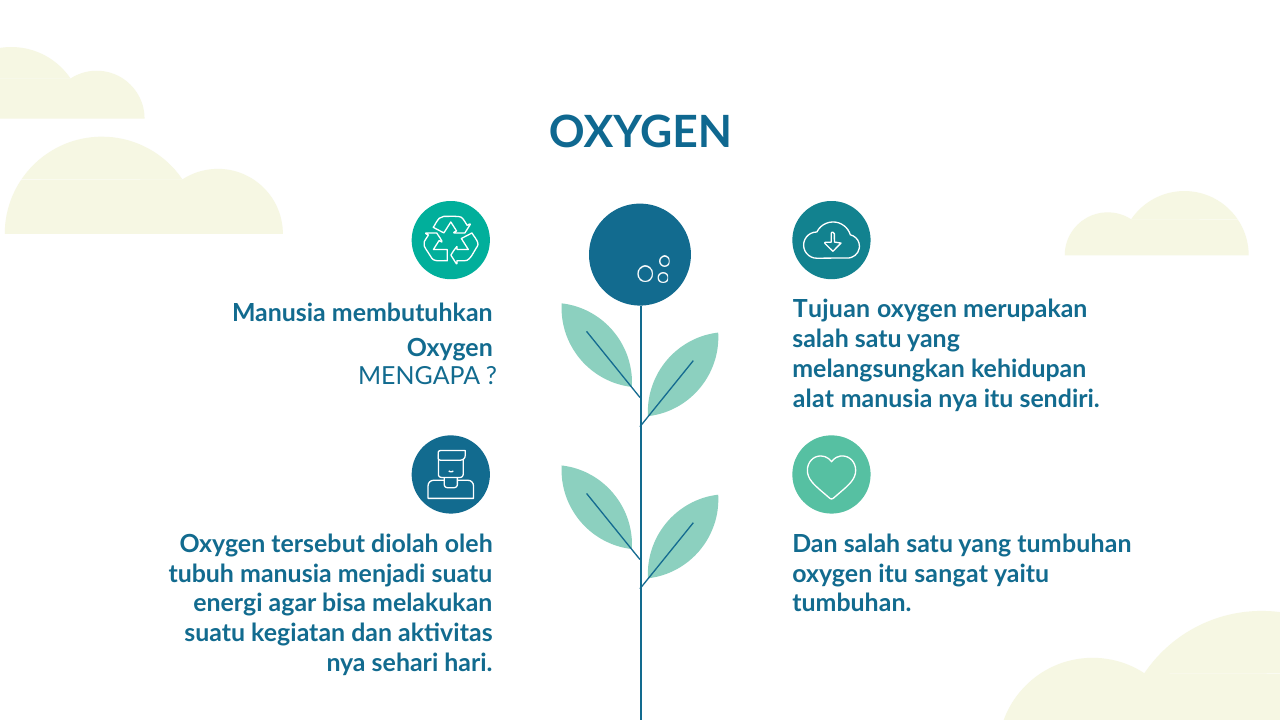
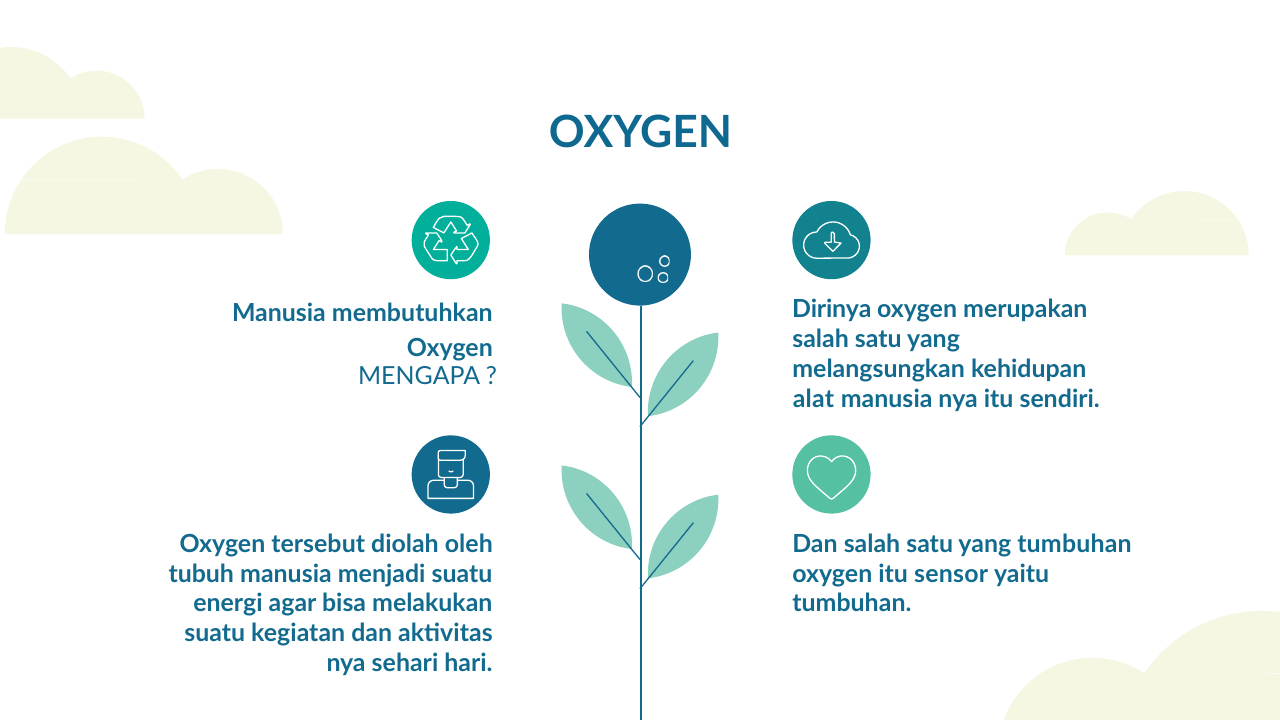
Tujuan: Tujuan -> Dirinya (832, 309)
sangat: sangat -> sensor (951, 574)
